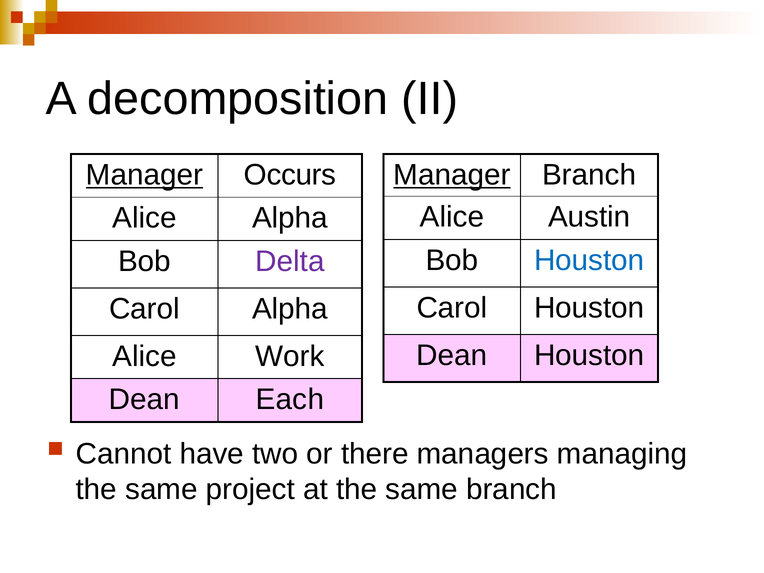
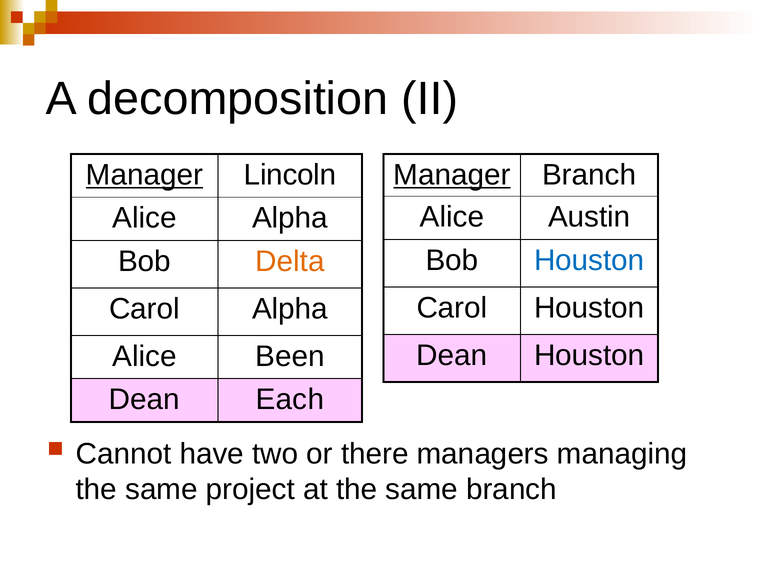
Occurs: Occurs -> Lincoln (290, 175)
Delta colour: purple -> orange (290, 261)
Work: Work -> Been (290, 356)
